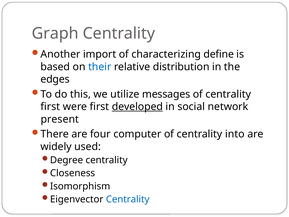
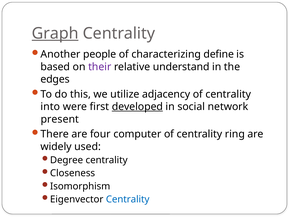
Graph underline: none -> present (55, 33)
import: import -> people (100, 54)
their colour: blue -> purple (100, 67)
distribution: distribution -> understand (181, 67)
messages: messages -> adjacency (166, 94)
first: first -> into (50, 107)
into: into -> ring (235, 134)
